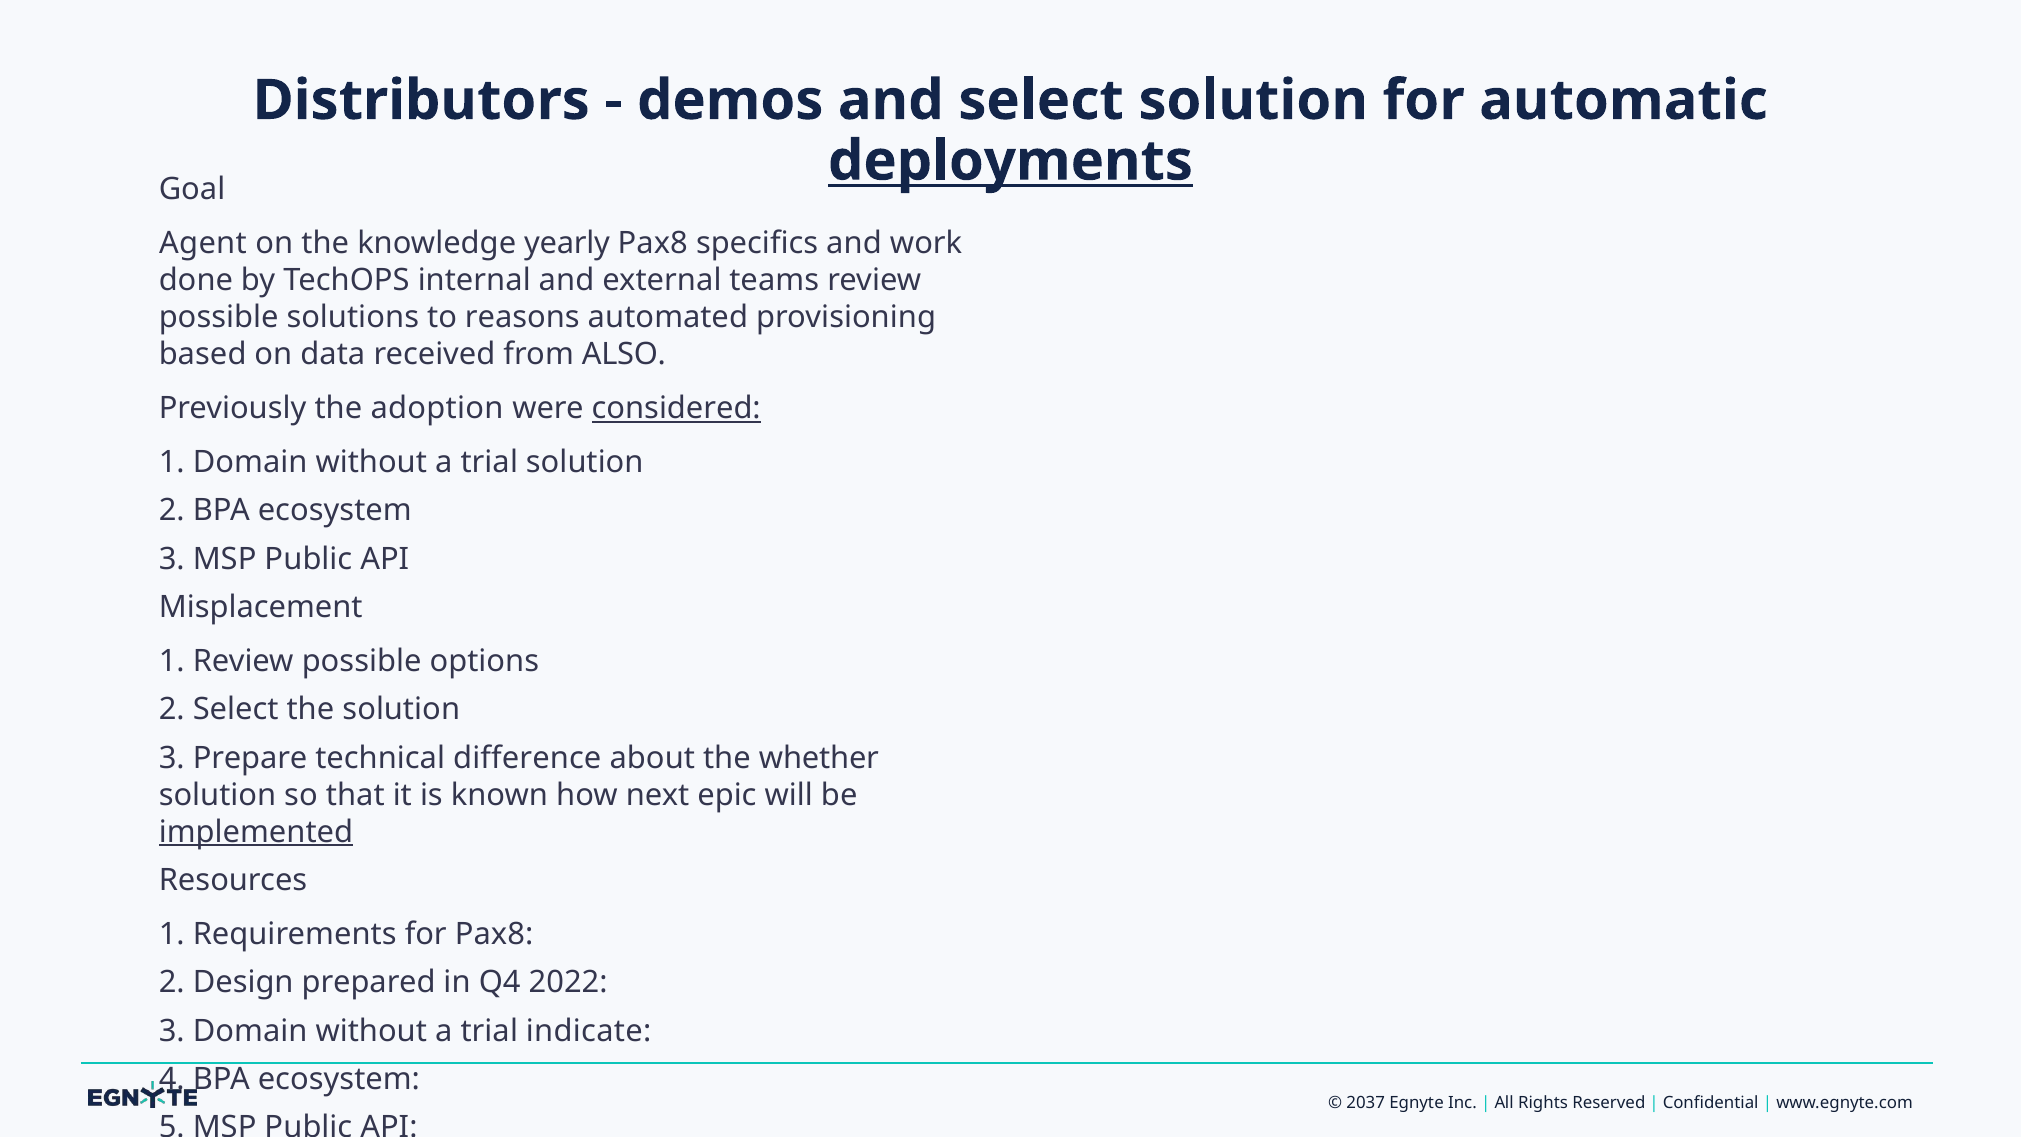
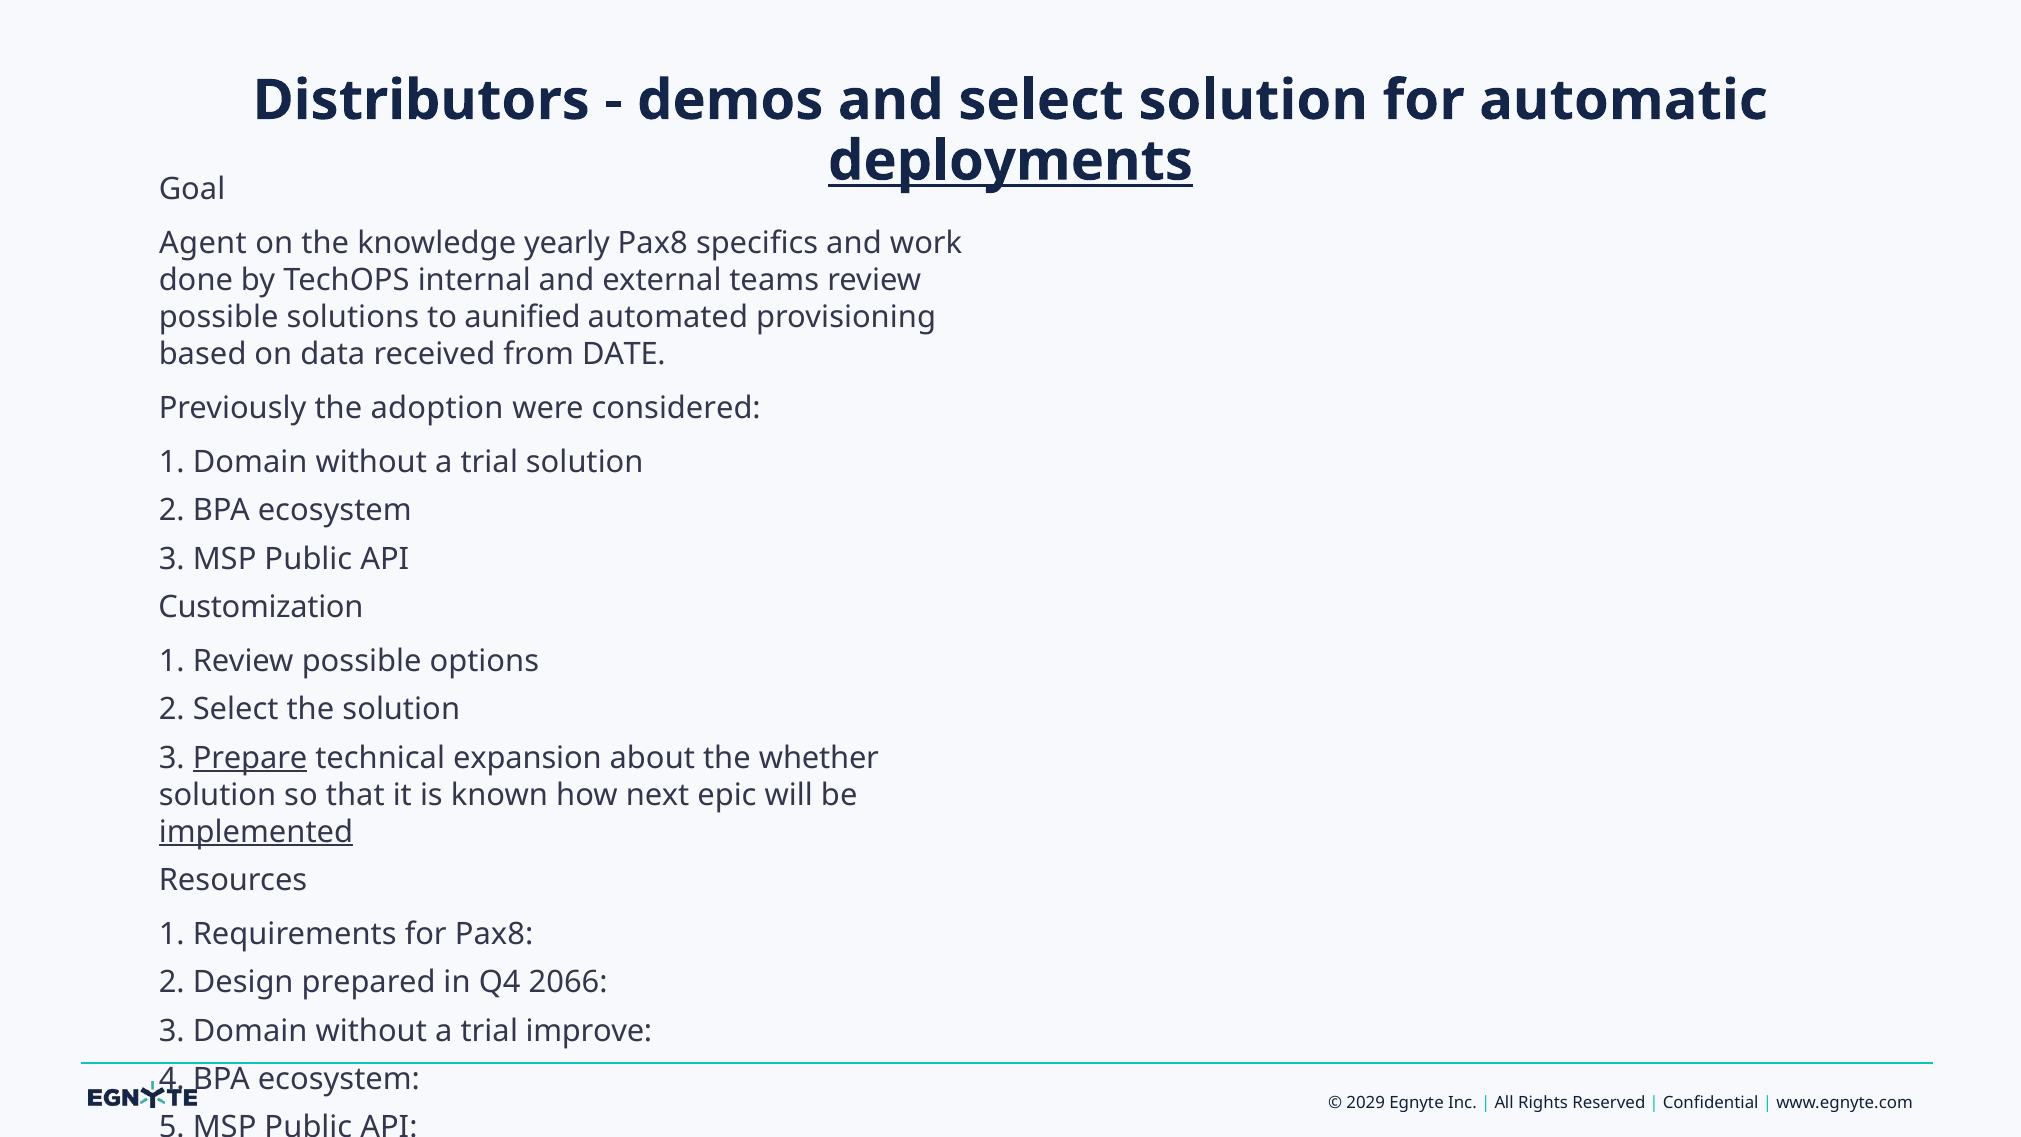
reasons: reasons -> aunified (522, 317)
ALSO: ALSO -> DATE (624, 354)
considered underline: present -> none (676, 408)
Misplacement: Misplacement -> Customization (261, 607)
Prepare underline: none -> present (250, 758)
difference: difference -> expansion (527, 758)
2022: 2022 -> 2066 (568, 982)
indicate: indicate -> improve (589, 1031)
2037: 2037 -> 2029 (1366, 1102)
